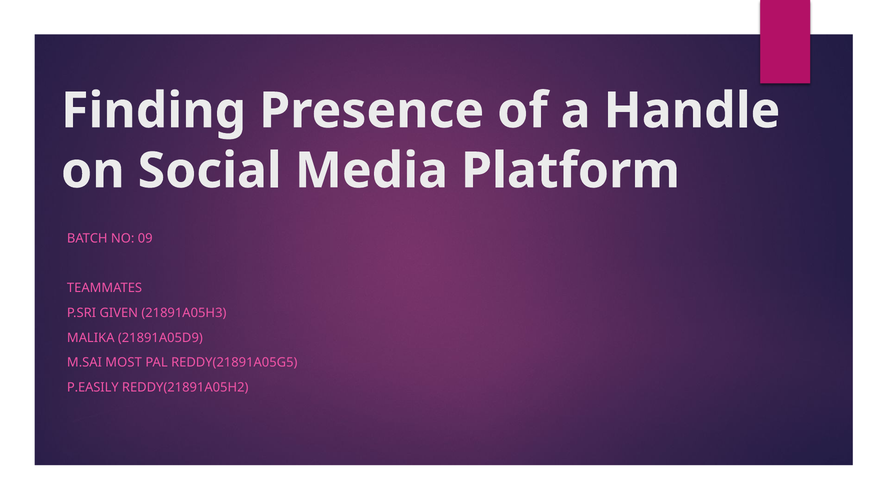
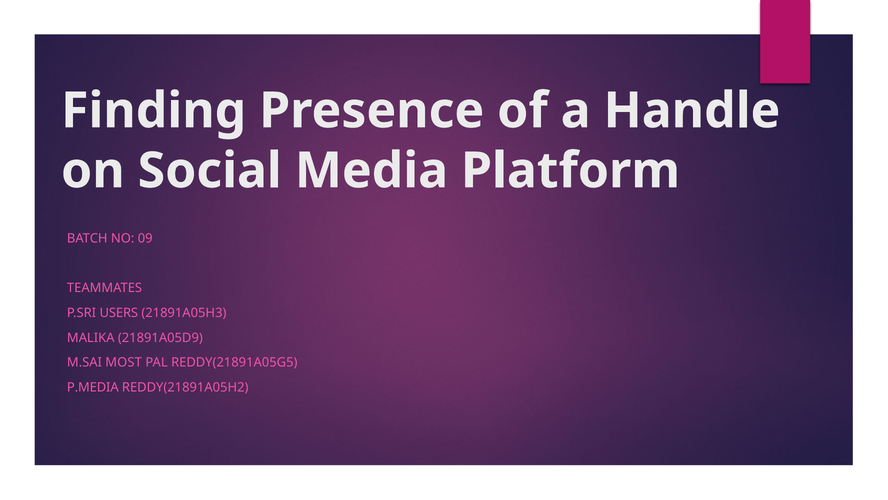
GIVEN: GIVEN -> USERS (119, 313)
P.EASILY: P.EASILY -> P.MEDIA (93, 387)
